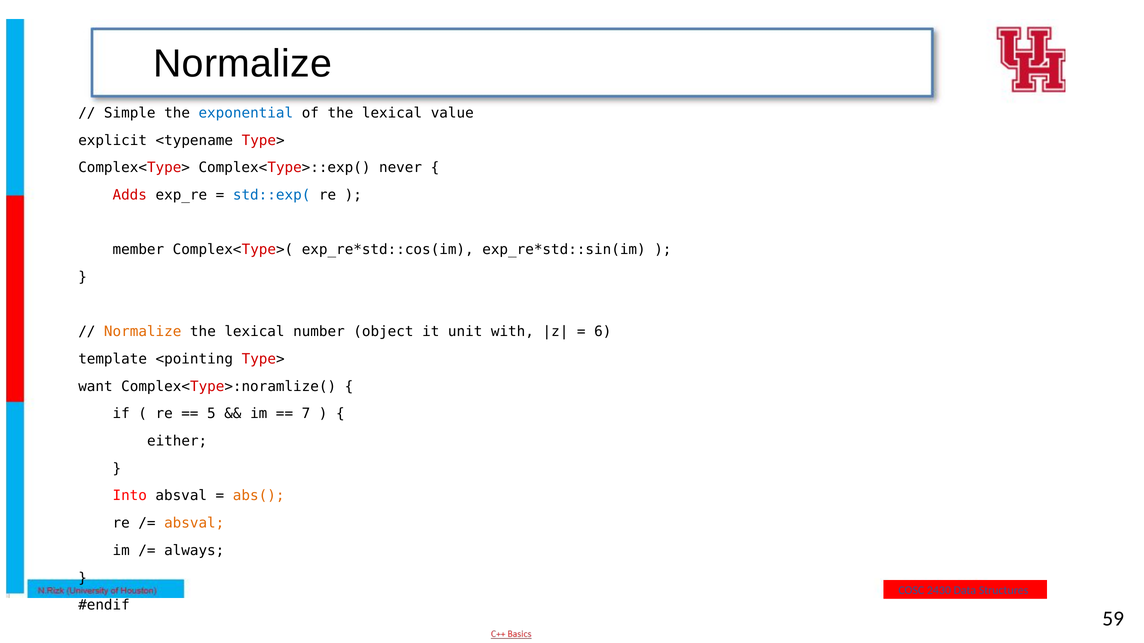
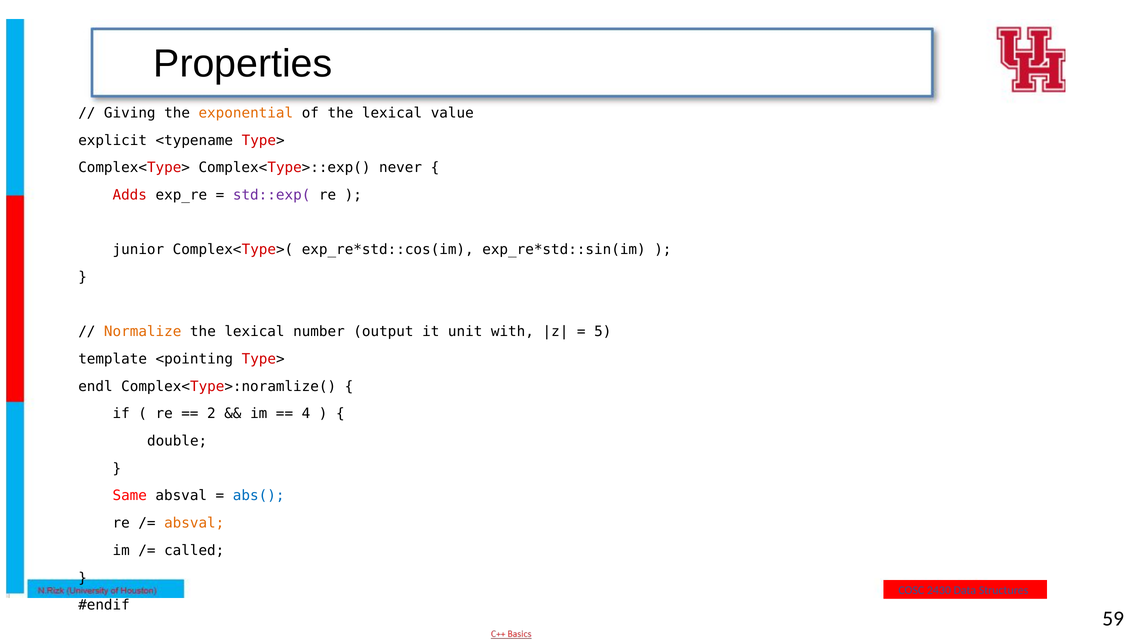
Normalize: Normalize -> Properties (243, 64)
Simple: Simple -> Giving (130, 113)
exponential colour: blue -> orange (246, 113)
std::exp( colour: blue -> purple (272, 195)
member: member -> junior (138, 250)
object: object -> output (383, 332)
6: 6 -> 5 (603, 332)
want: want -> endl (95, 387)
5: 5 -> 2 (211, 414)
7: 7 -> 4 (306, 414)
either: either -> double (177, 441)
Into: Into -> Same (130, 496)
abs( colour: orange -> blue (259, 496)
always: always -> called (194, 551)
